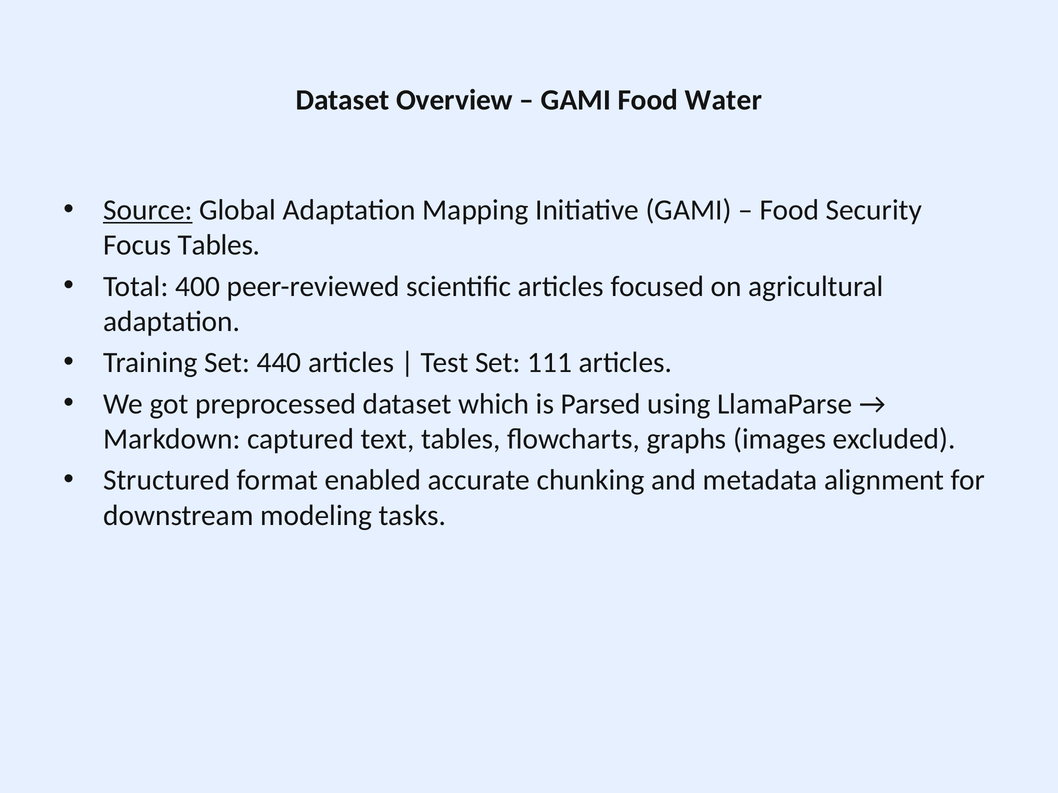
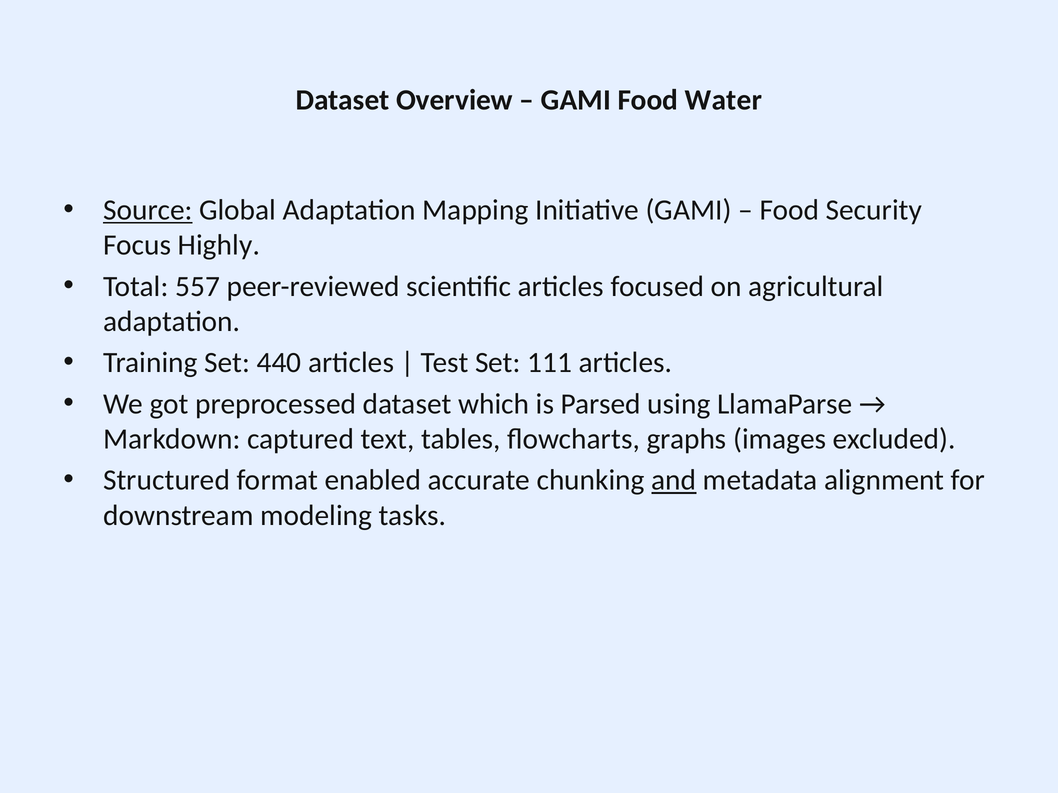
Focus Tables: Tables -> Highly (219, 245)
400: 400 -> 557 (198, 287)
and underline: none -> present (674, 481)
